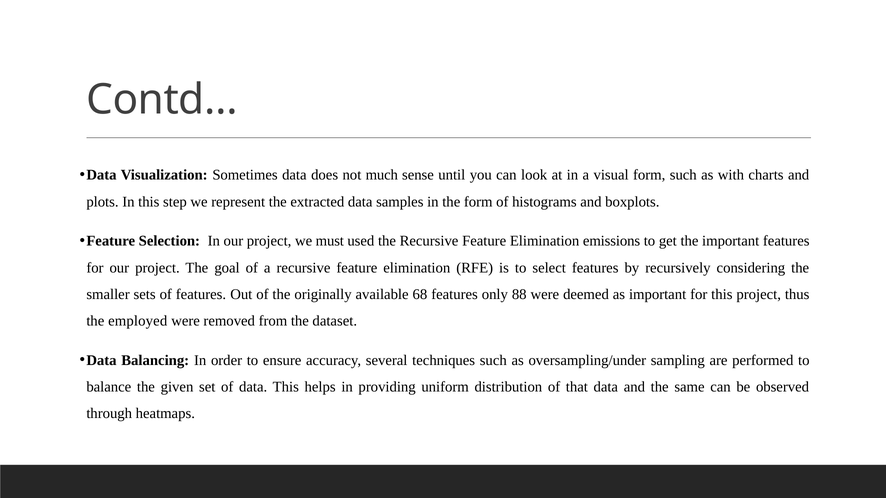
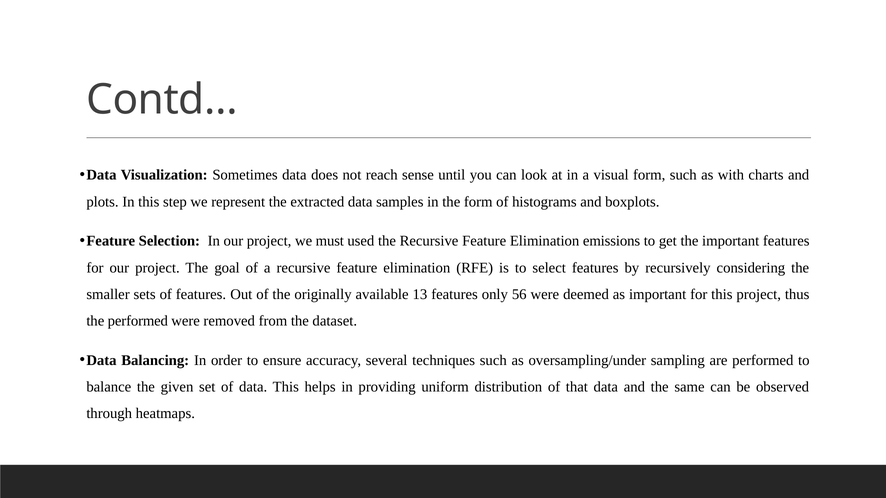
much: much -> reach (382, 175)
68: 68 -> 13 (420, 294)
88: 88 -> 56 (519, 294)
the employed: employed -> performed (138, 321)
